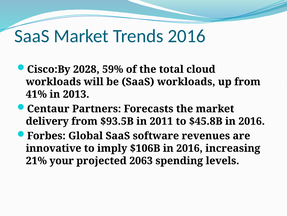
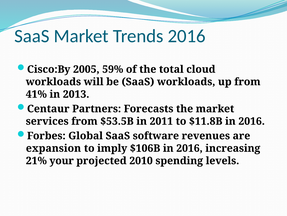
2028: 2028 -> 2005 (86, 69)
delivery: delivery -> services (47, 121)
$93.5B: $93.5B -> $53.5B (117, 121)
$45.8B: $45.8B -> $11.8B (206, 121)
innovative: innovative -> expansion (53, 148)
2063: 2063 -> 2010 (141, 160)
